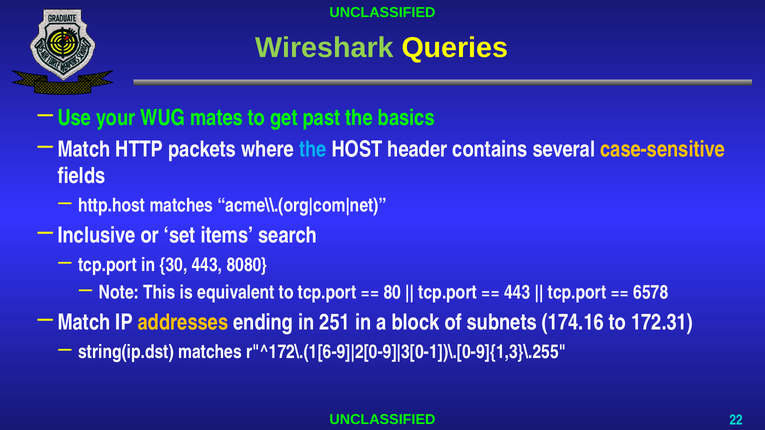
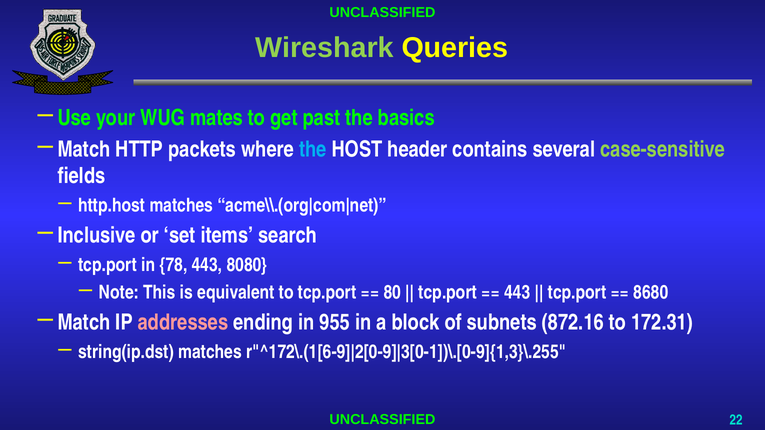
case-sensitive colour: yellow -> light green (663, 149)
30: 30 -> 78 (173, 265)
6578: 6578 -> 8680 (651, 293)
addresses colour: yellow -> pink (183, 323)
251: 251 -> 955 (335, 323)
174.16: 174.16 -> 872.16 (573, 323)
